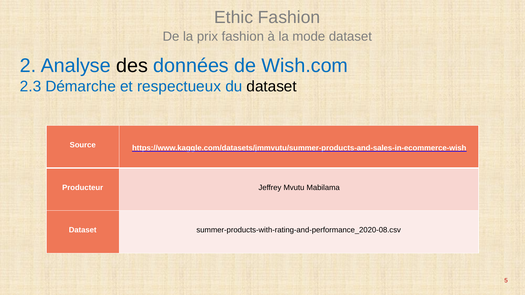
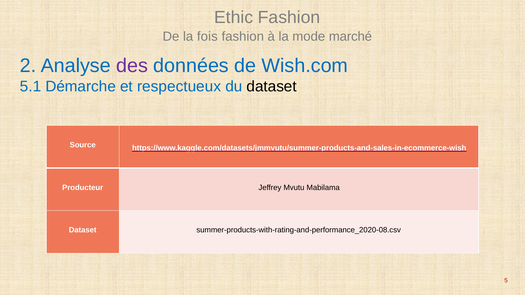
prix: prix -> fois (207, 36)
mode dataset: dataset -> marché (350, 36)
des colour: black -> purple (132, 66)
2.3: 2.3 -> 5.1 (31, 86)
